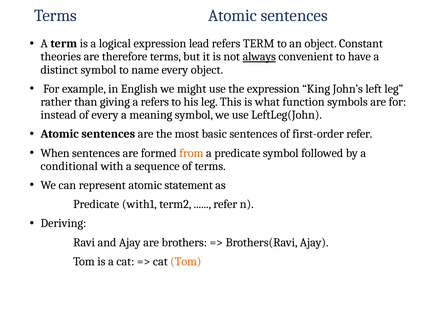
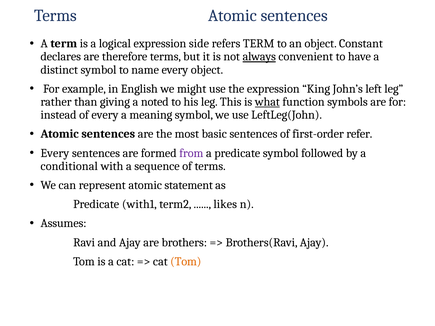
lead: lead -> side (199, 44)
theories: theories -> declares (61, 57)
a refers: refers -> noted (155, 102)
what underline: none -> present (267, 102)
When: When -> Every (55, 153)
from colour: orange -> purple (191, 153)
refer: refer -> likes (225, 204)
Deriving: Deriving -> Assumes (64, 223)
